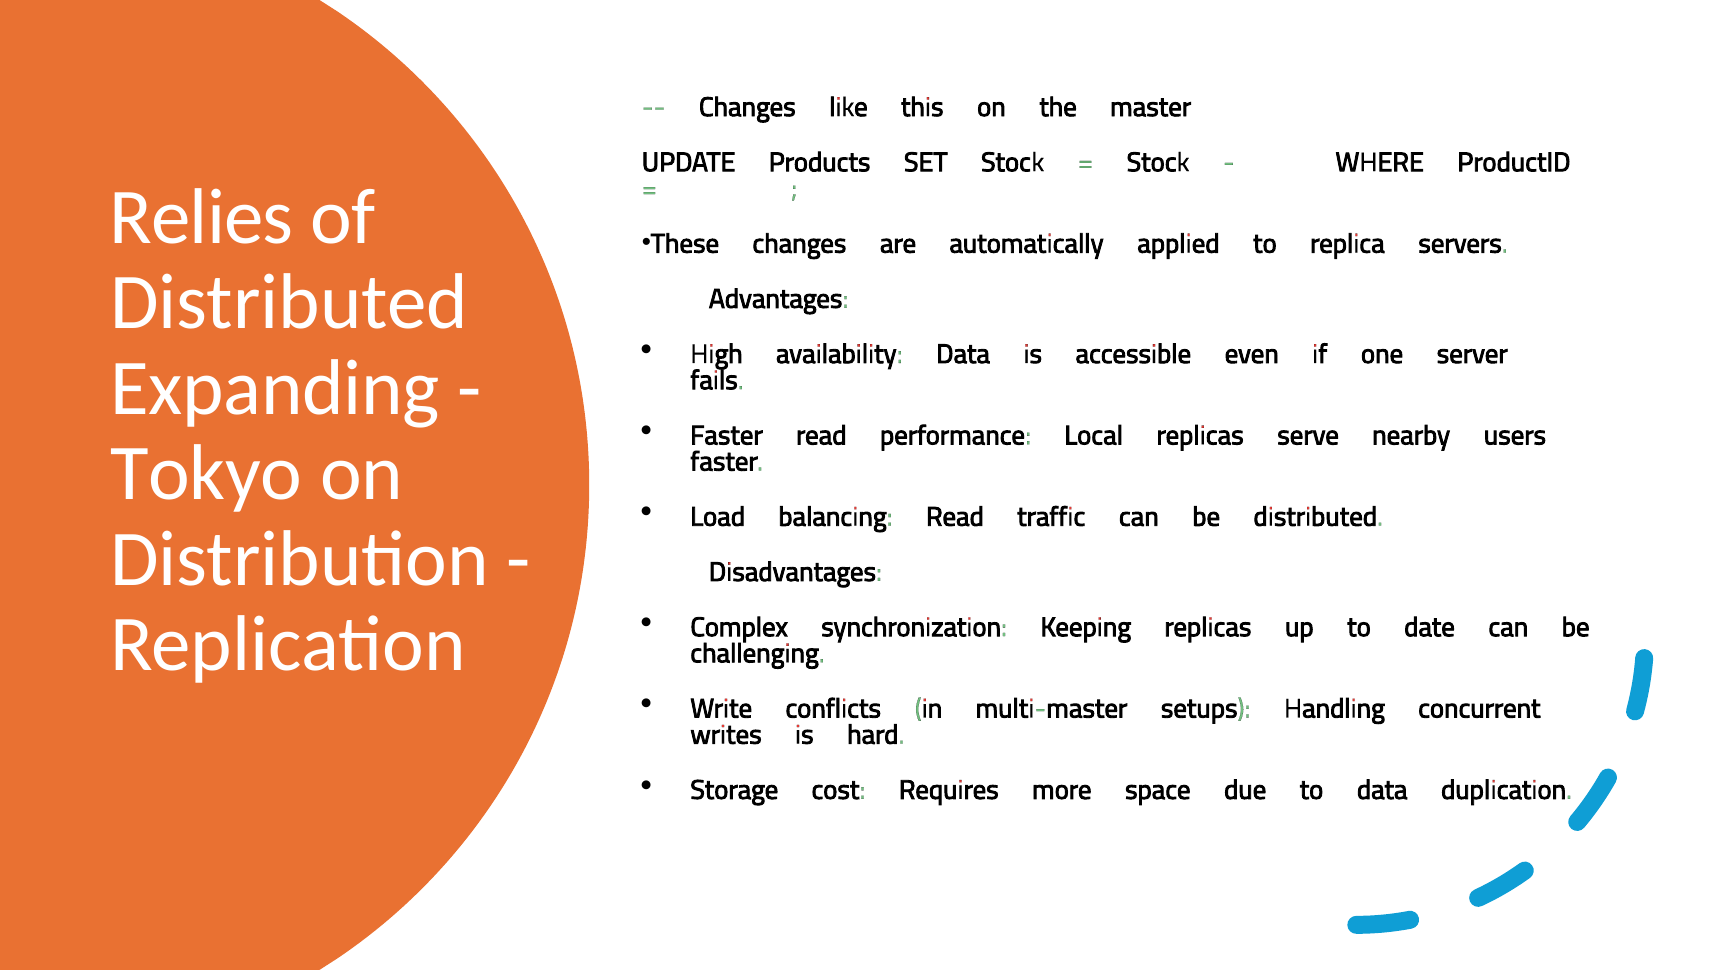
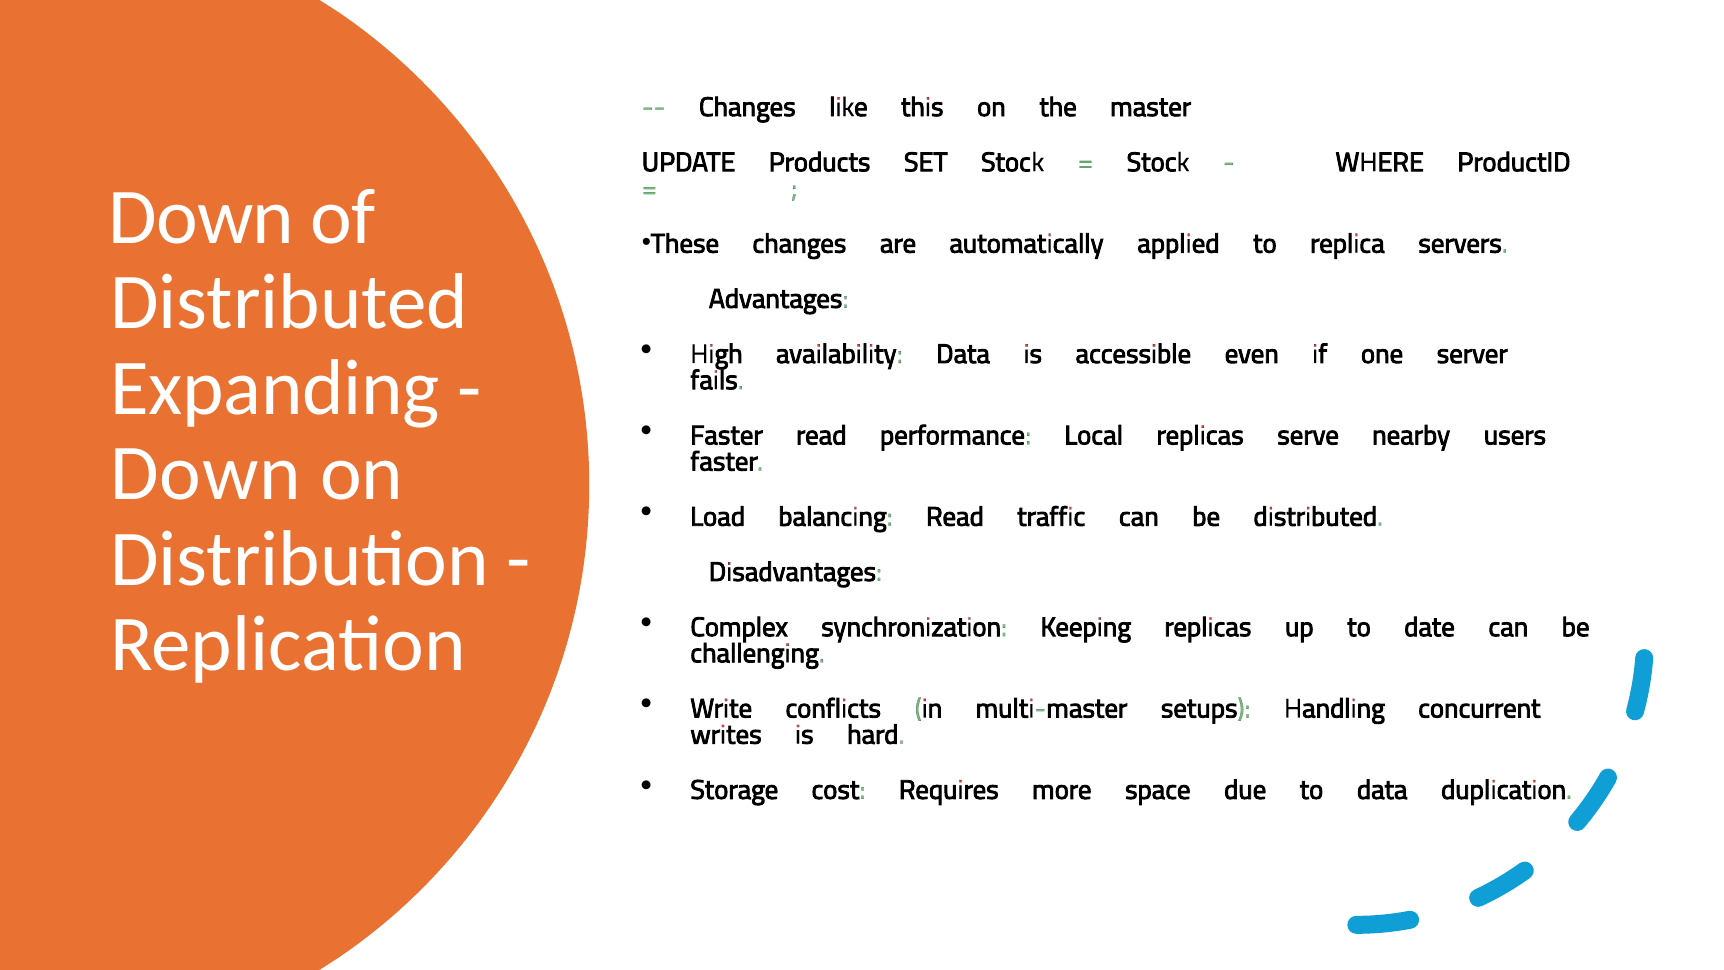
Relies: Relies -> Down (202, 217)
Tokyo: Tokyo -> Down (206, 473)
